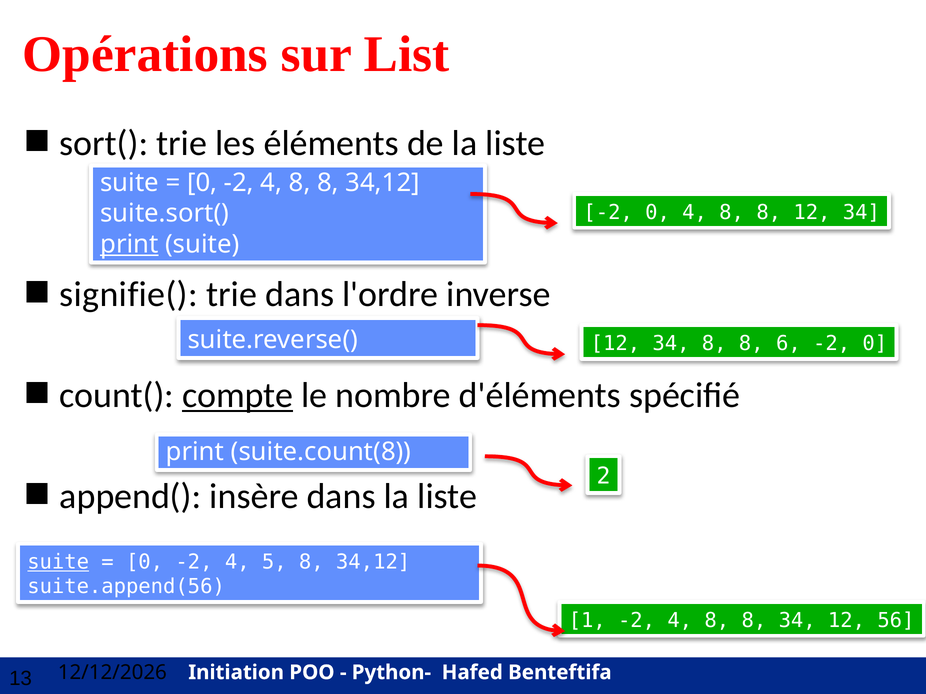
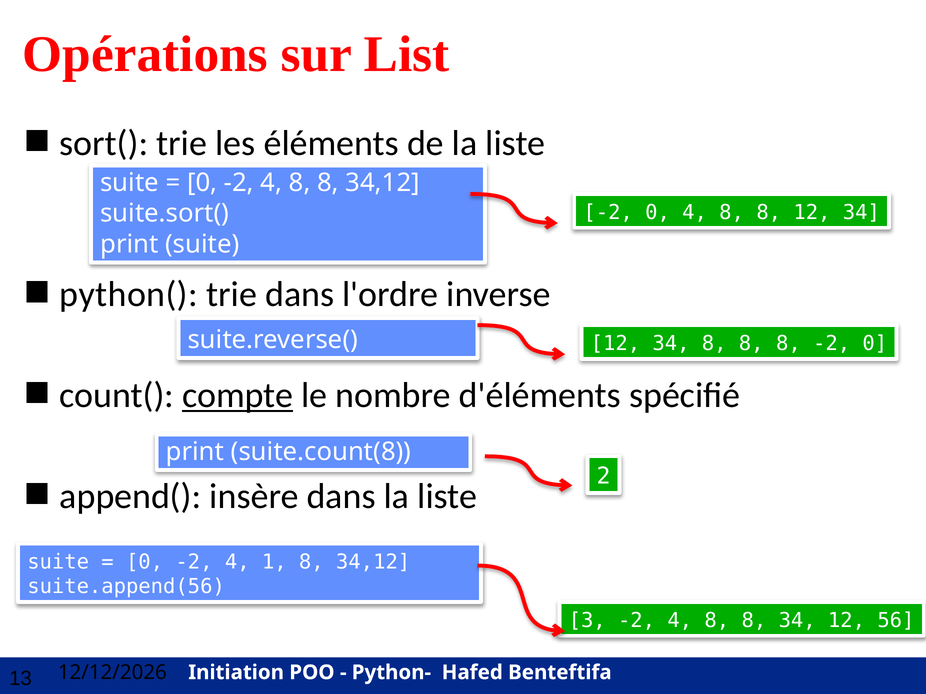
print underline: present -> none (129, 244)
signifie(: signifie( -> python( (129, 295)
8 8 6: 6 -> 8 (788, 344)
suite underline: present -> none (58, 562)
5: 5 -> 1 (274, 562)
1: 1 -> 3 (587, 621)
